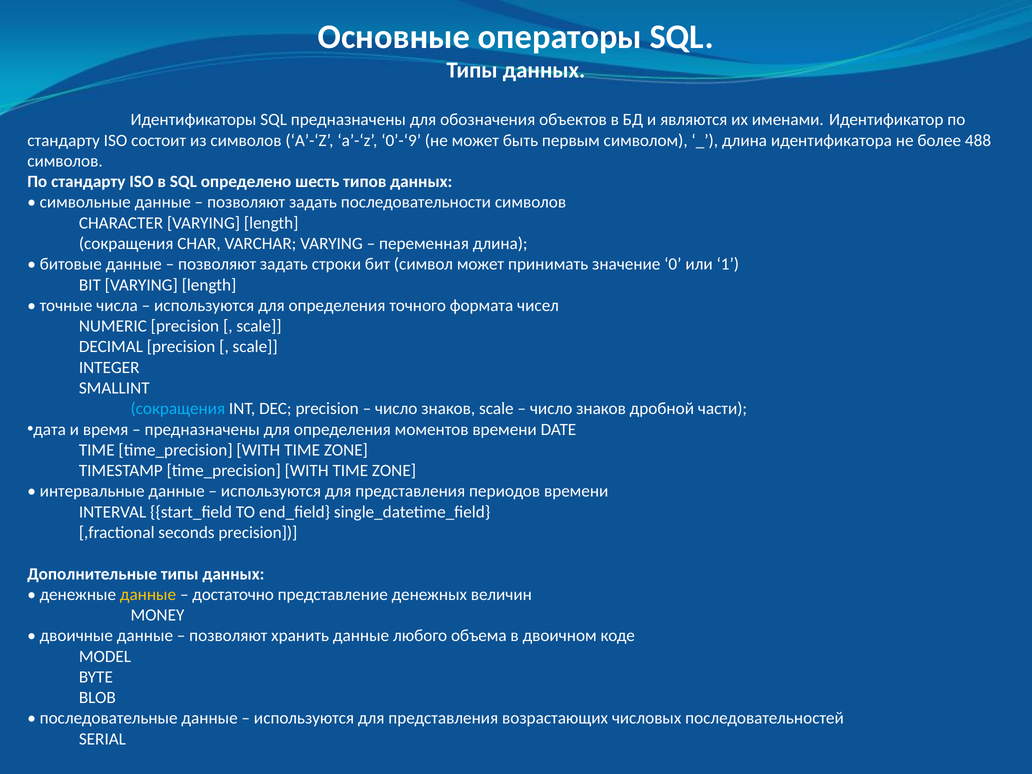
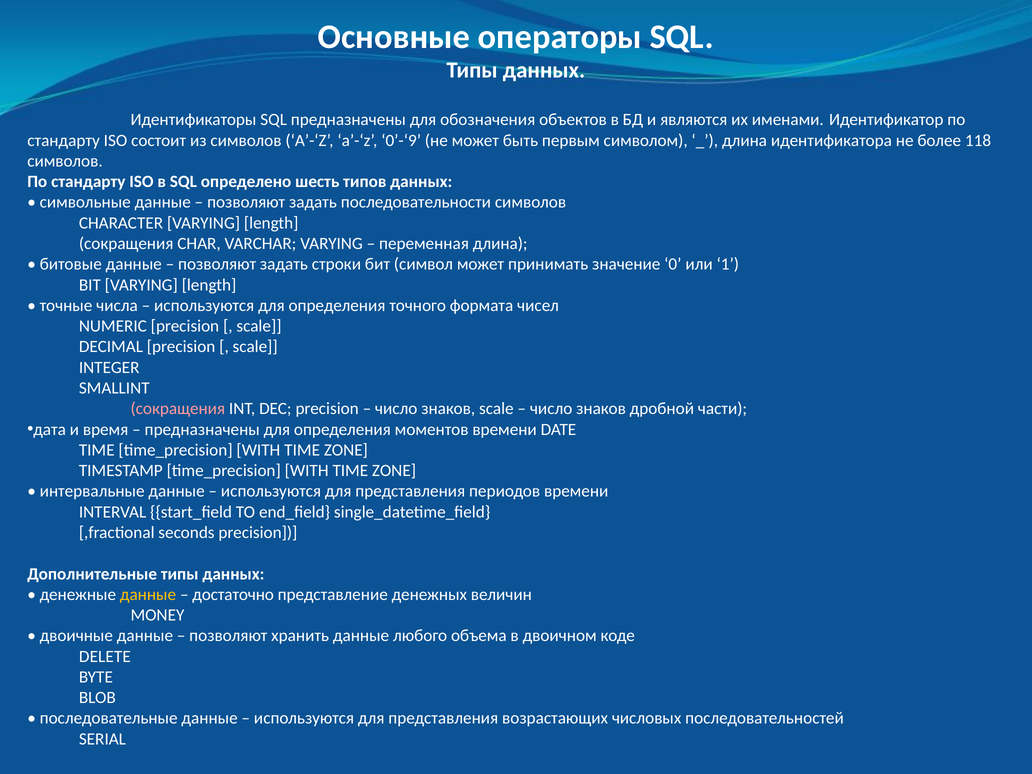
488: 488 -> 118 (978, 140)
сокращения colour: light blue -> pink (178, 409)
MODEL: MODEL -> DELETE (105, 656)
